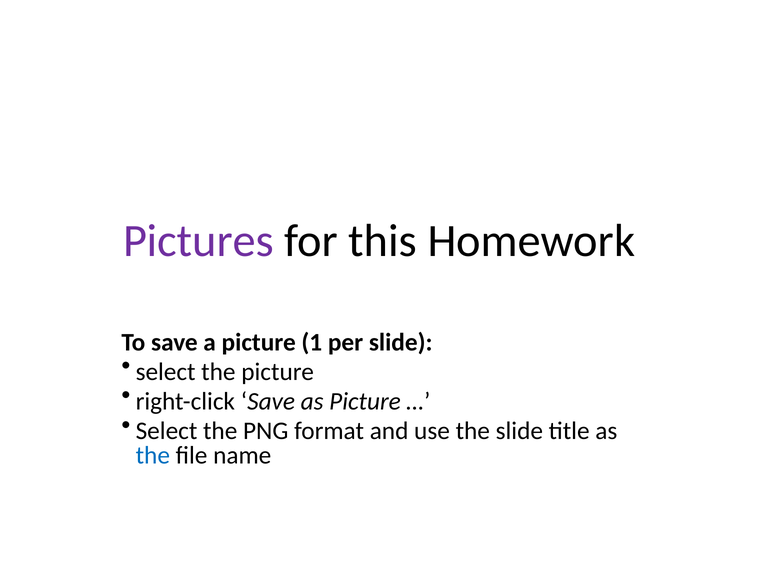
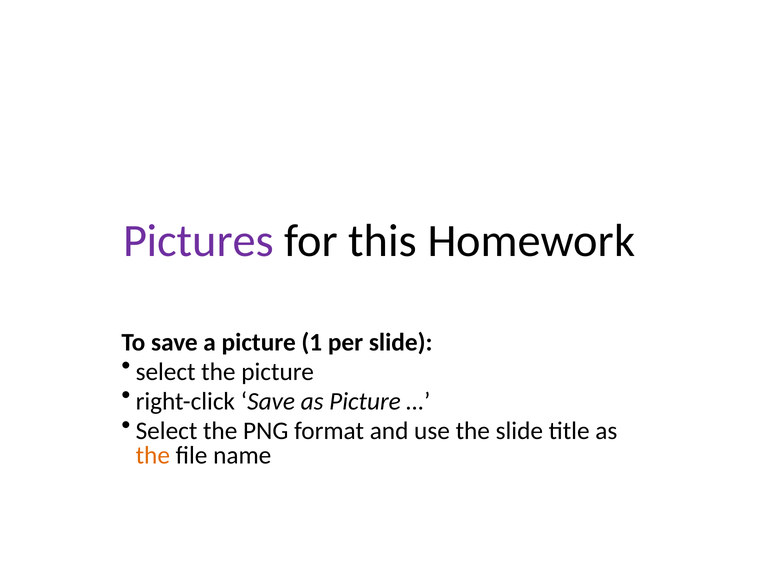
the colour: blue -> orange (153, 456)
